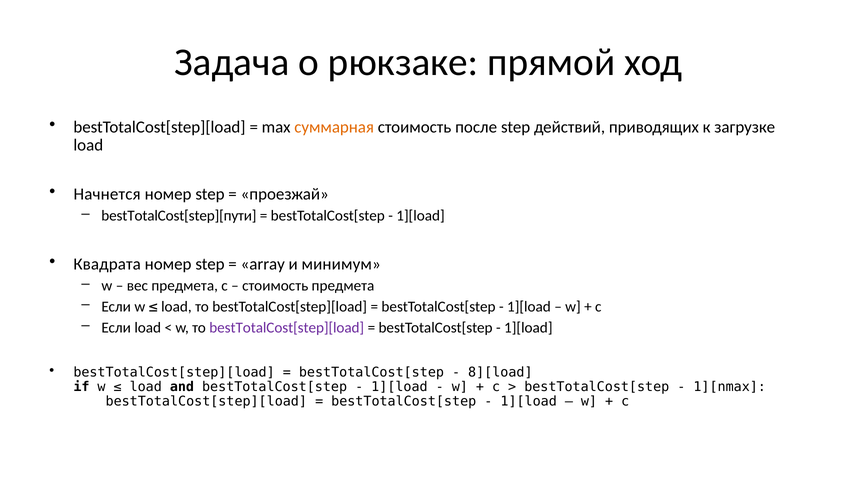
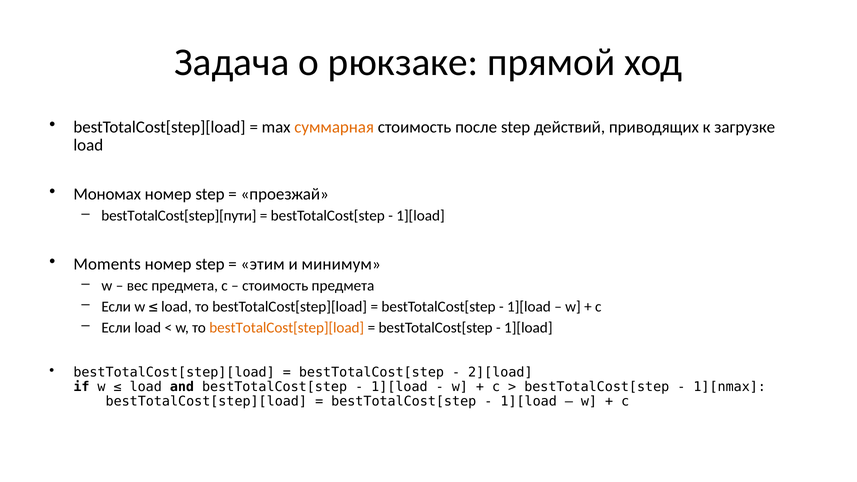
Начнется: Начнется -> Мономах (107, 194)
Квадрата: Квадрата -> Moments (107, 264)
array: array -> этим (263, 264)
bestTotalCost[step][load colour: purple -> orange (287, 328)
8][load: 8][load -> 2][load (500, 372)
